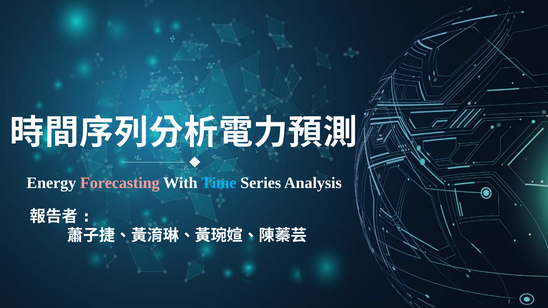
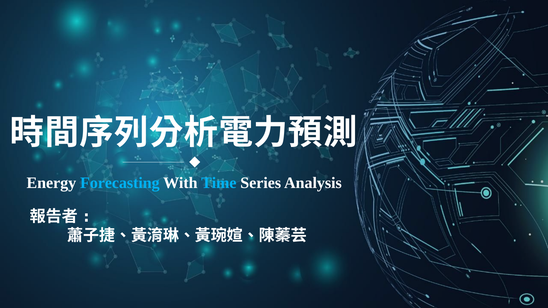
Forecasting colour: pink -> light blue (120, 183)
